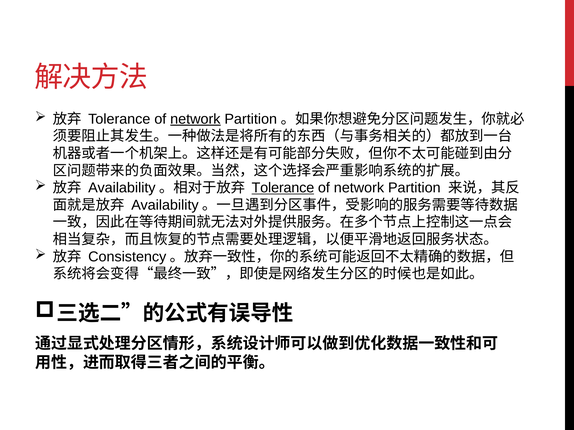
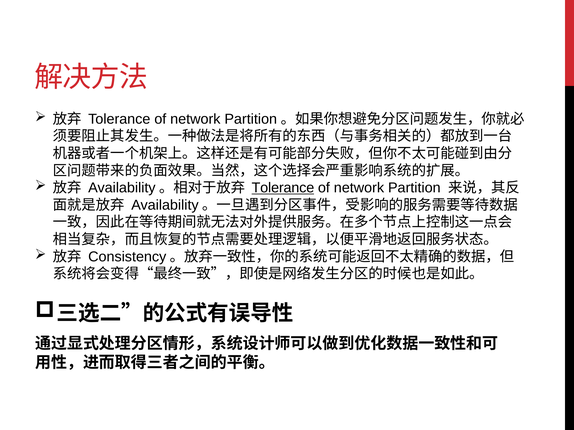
network underline: present -> none (195, 119)
